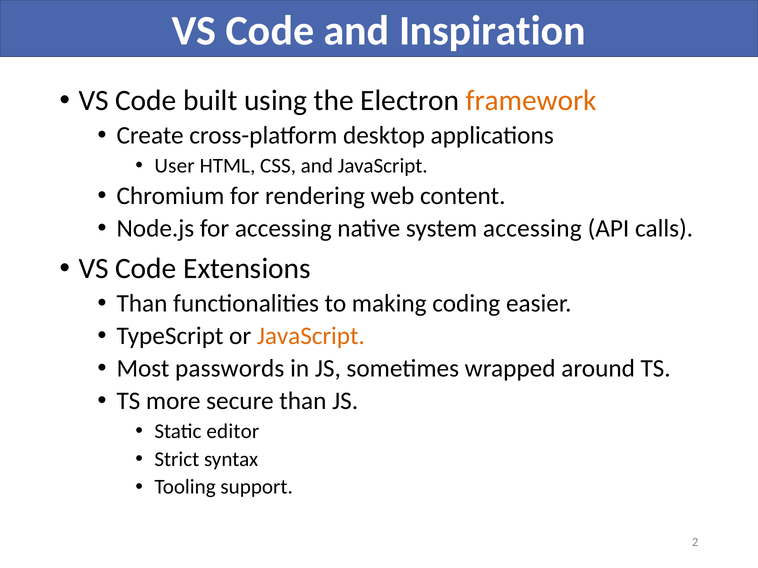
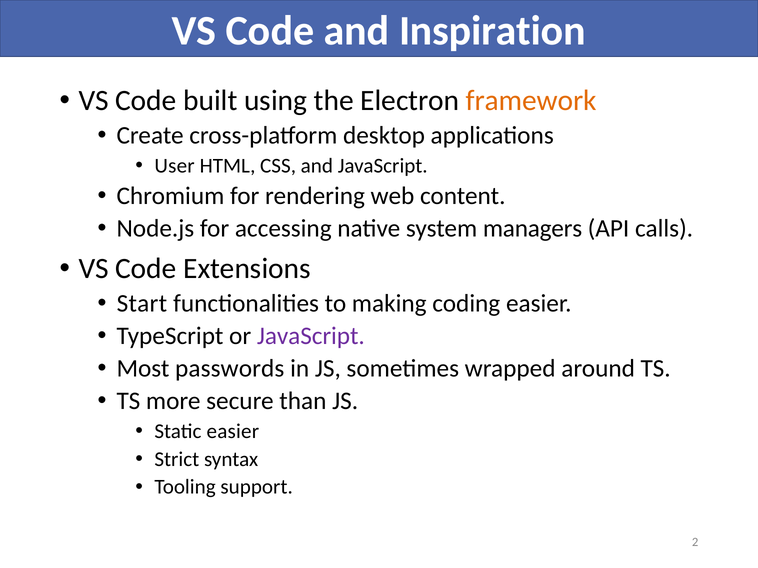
system accessing: accessing -> managers (533, 229)
Than: Than -> Start (142, 304)
JavaScript colour: orange -> purple (311, 336)
Static editor: editor -> easier (233, 431)
